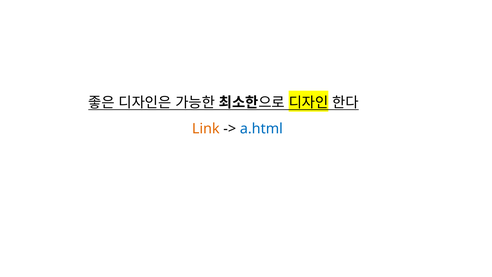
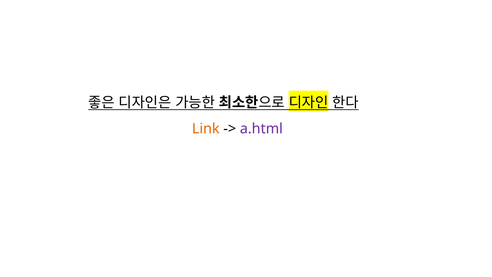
a.html colour: blue -> purple (261, 129)
